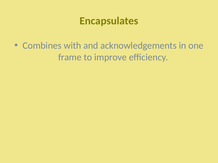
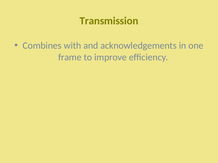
Encapsulates: Encapsulates -> Transmission (109, 21)
